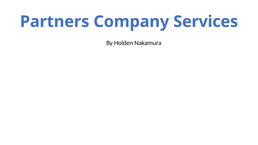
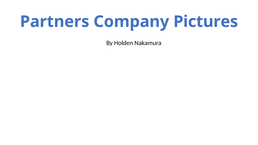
Services: Services -> Pictures (206, 22)
